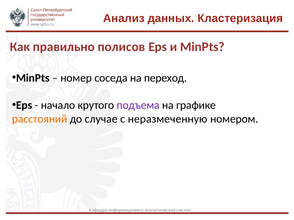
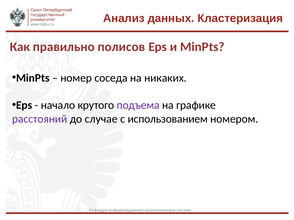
переход: переход -> никаких (165, 78)
расстояний colour: orange -> purple (40, 119)
неразмеченную: неразмеченную -> использованием (168, 119)
